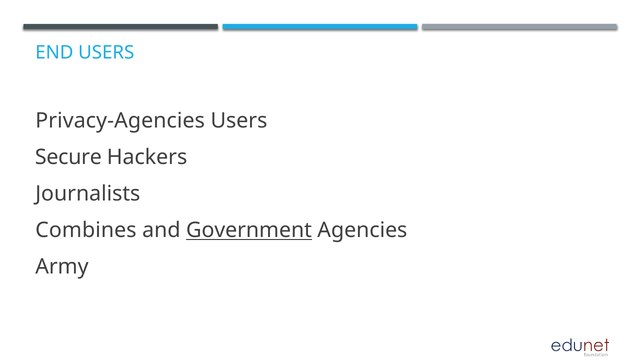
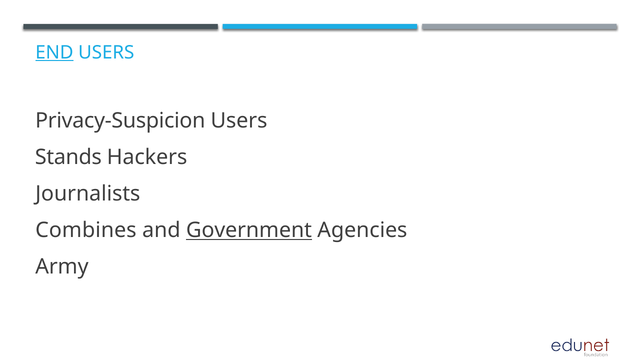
END underline: none -> present (54, 52)
Privacy-Agencies: Privacy-Agencies -> Privacy-Suspicion (120, 121)
Secure: Secure -> Stands (68, 157)
